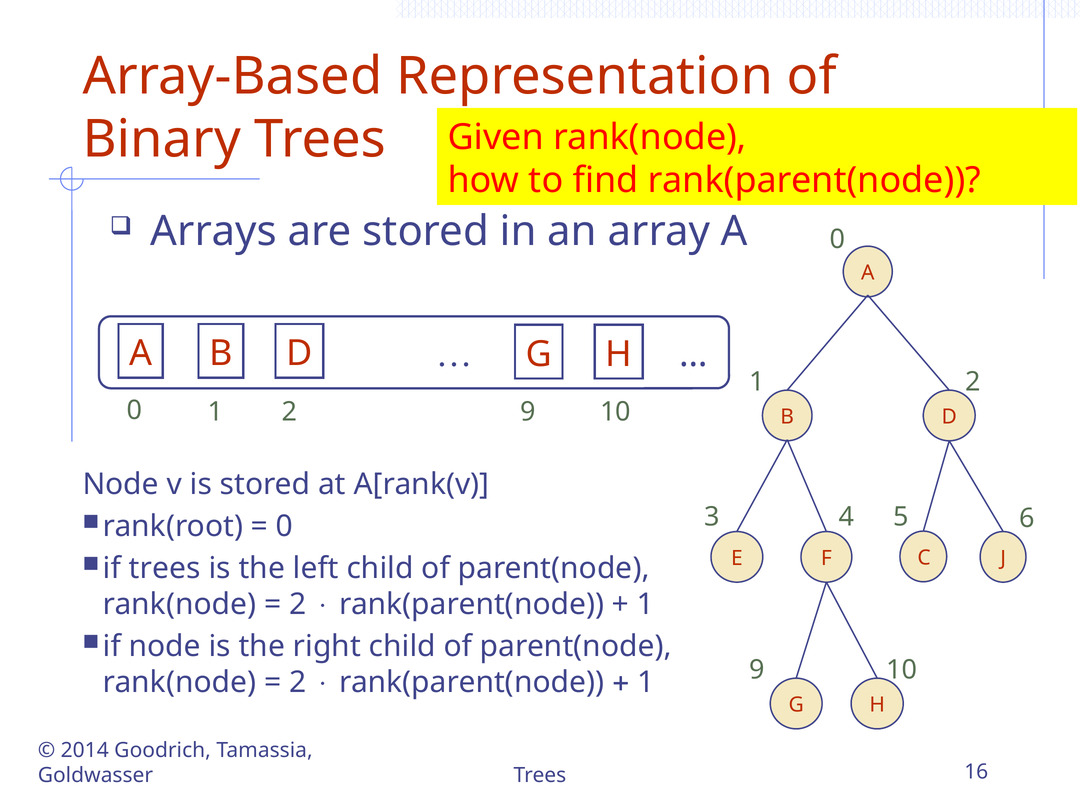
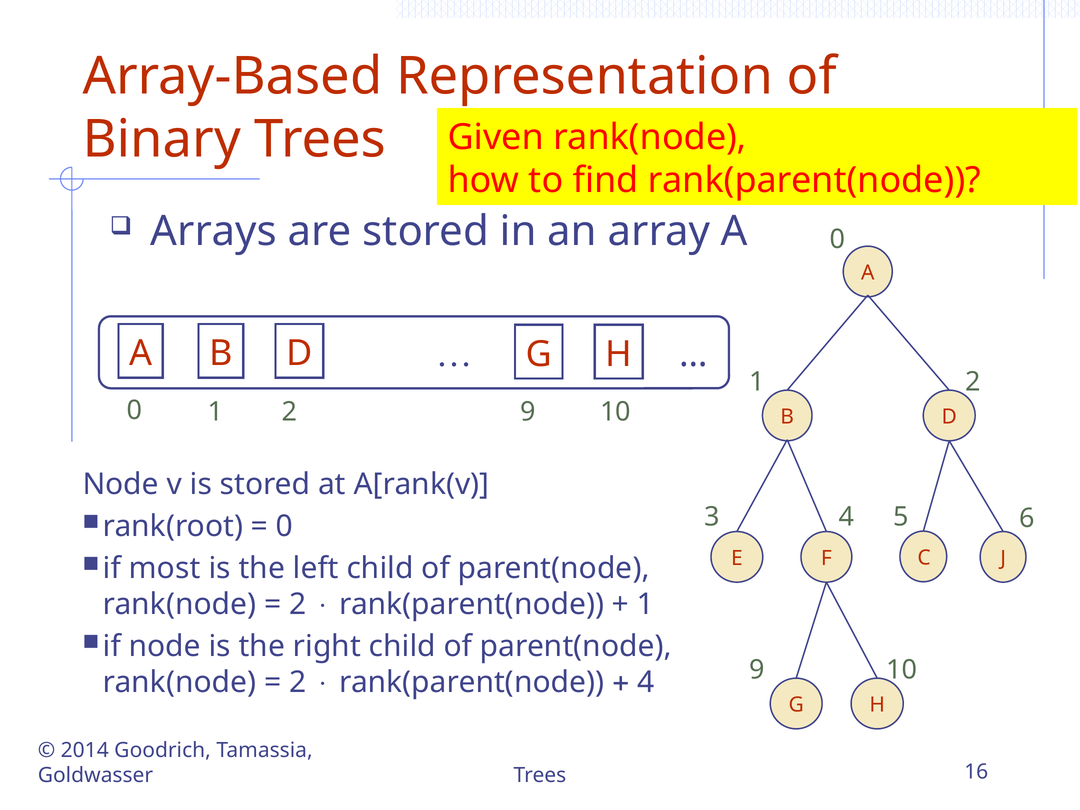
if trees: trees -> most (165, 568)
1: 1 -> 4 (646, 682)
